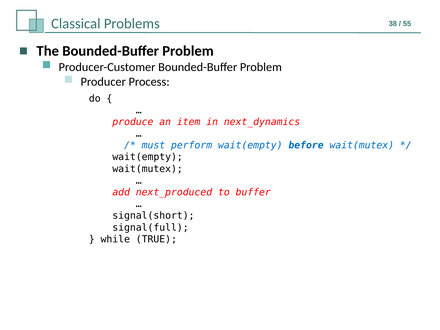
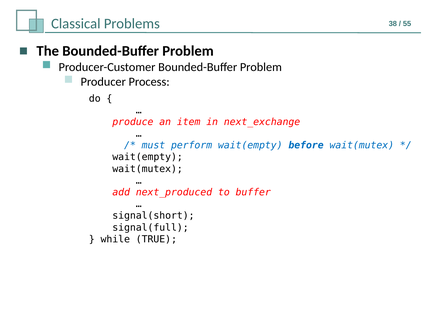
next_dynamics: next_dynamics -> next_exchange (262, 122)
